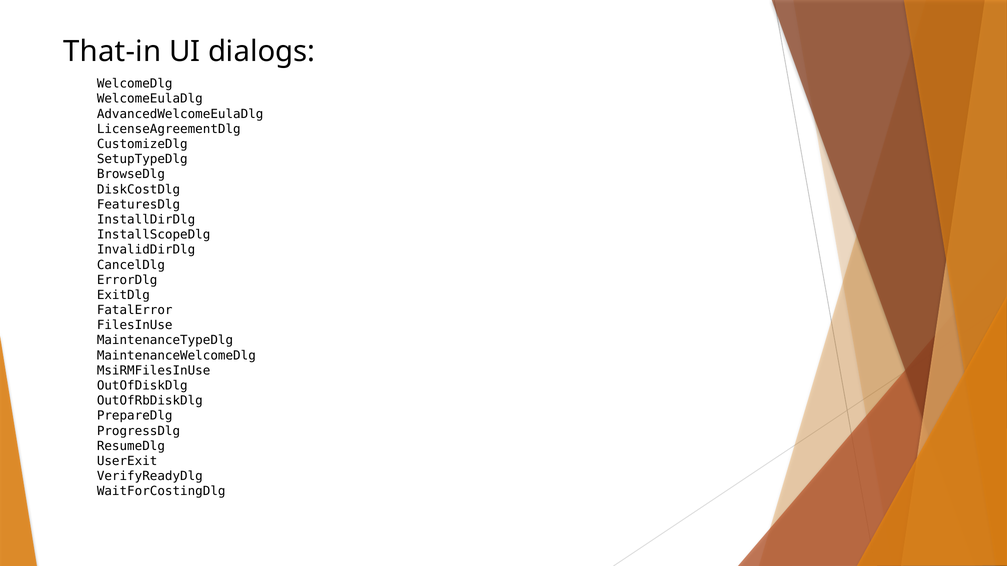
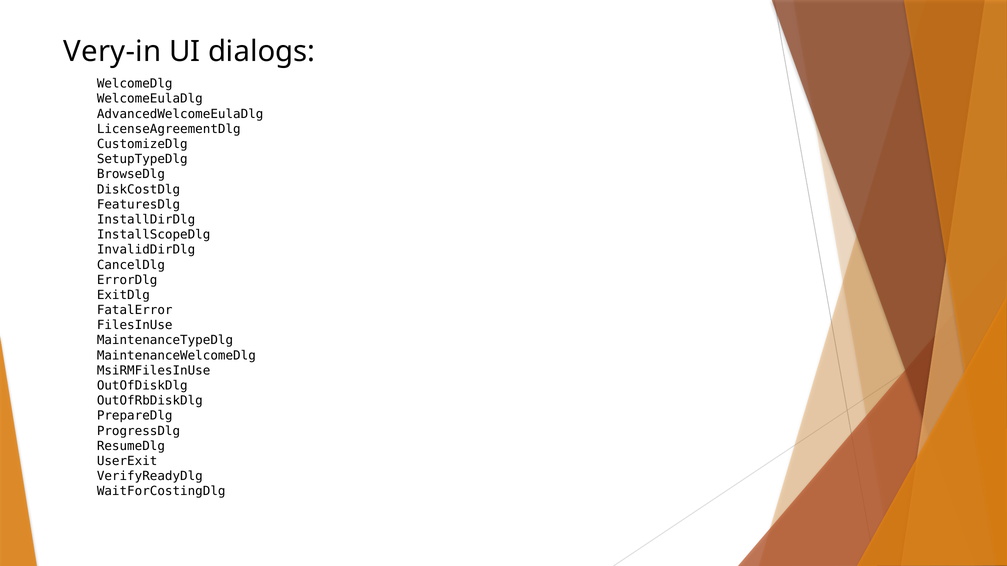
That-in: That-in -> Very-in (112, 52)
